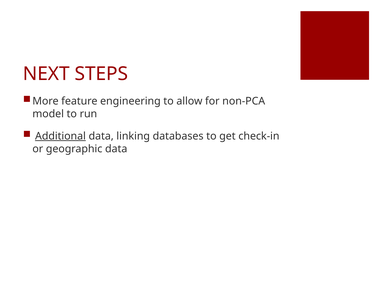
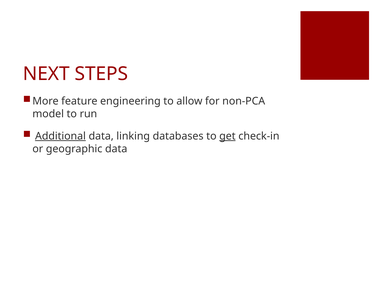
get underline: none -> present (227, 136)
